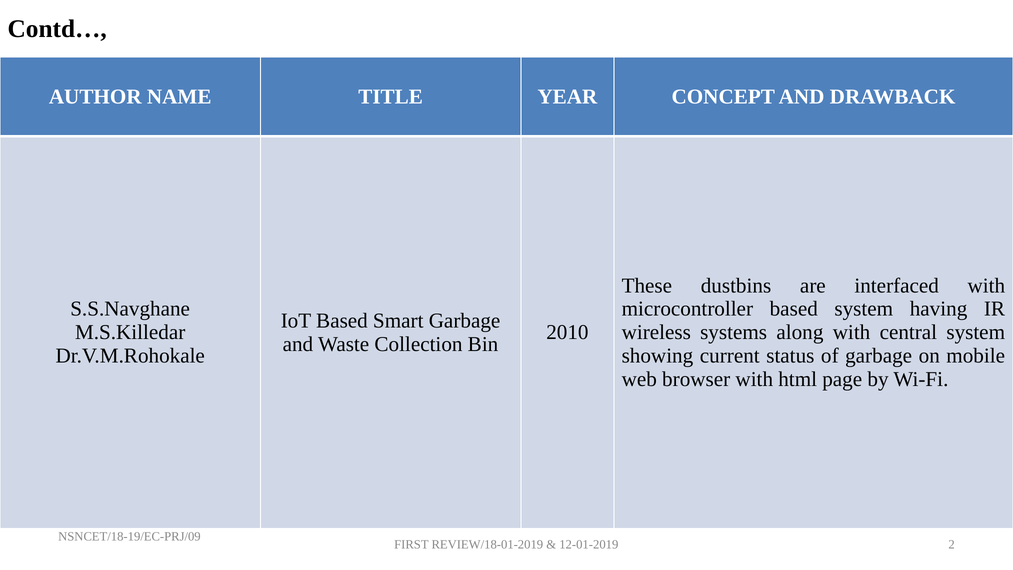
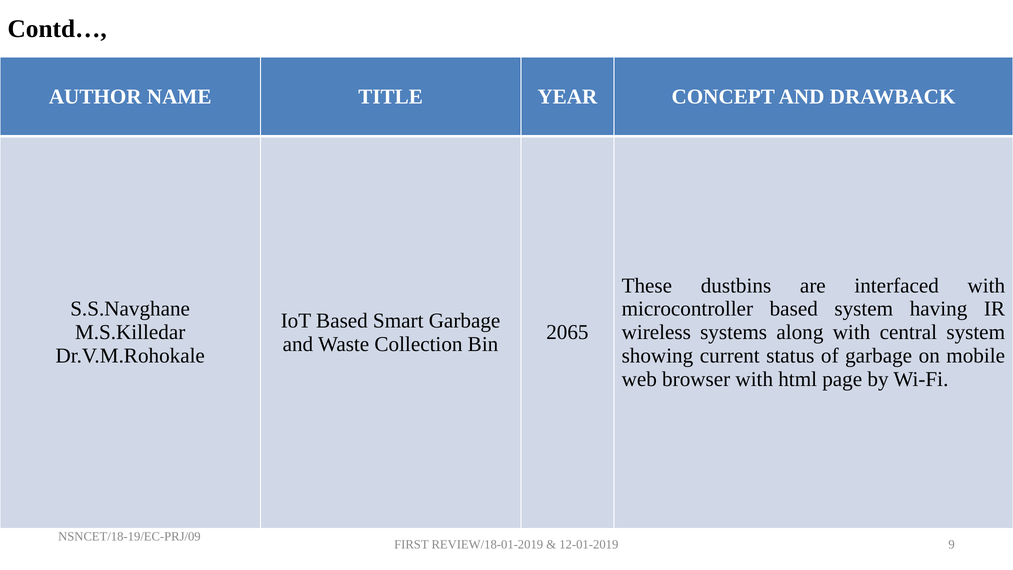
2010: 2010 -> 2065 (567, 332)
2: 2 -> 9 (952, 544)
